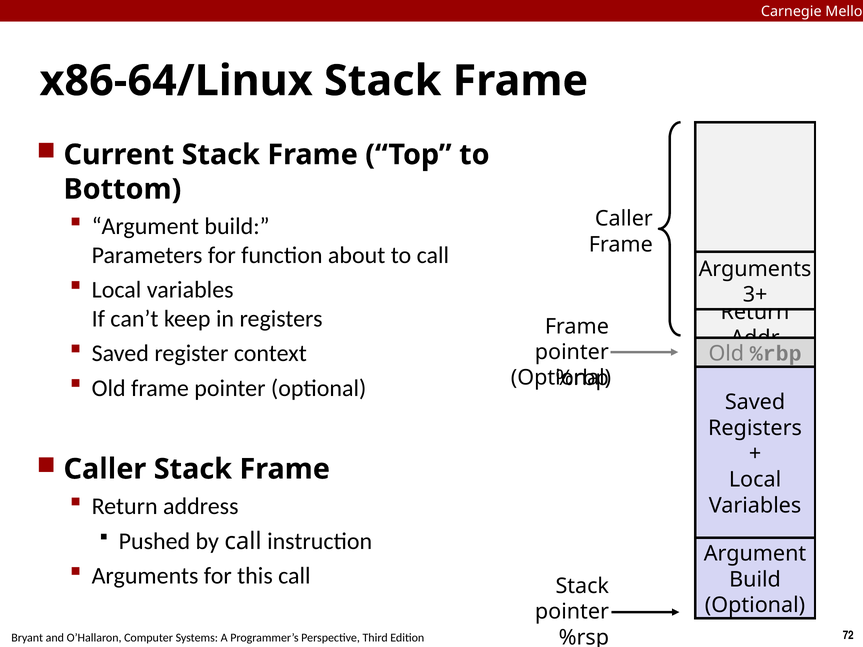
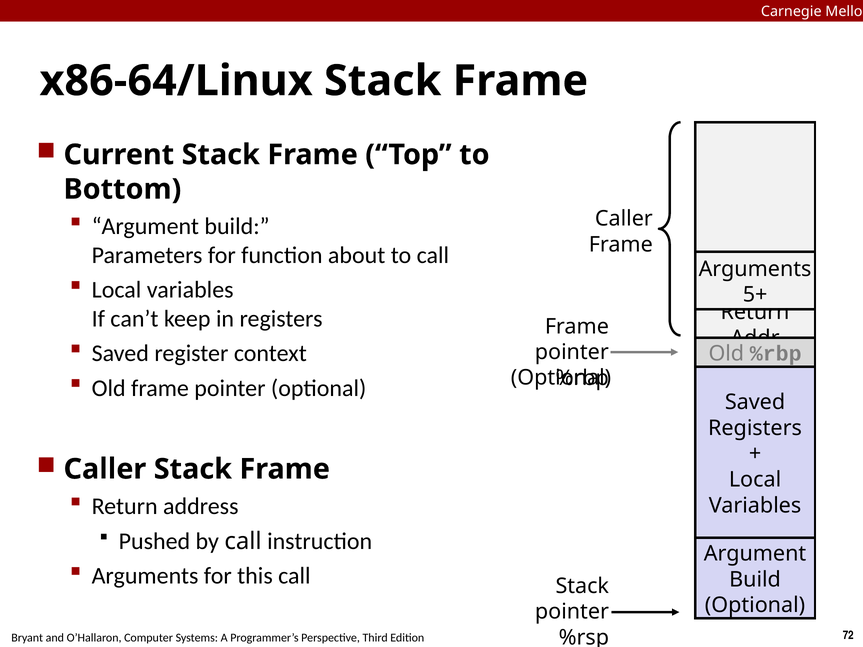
3+: 3+ -> 5+ (755, 295)
